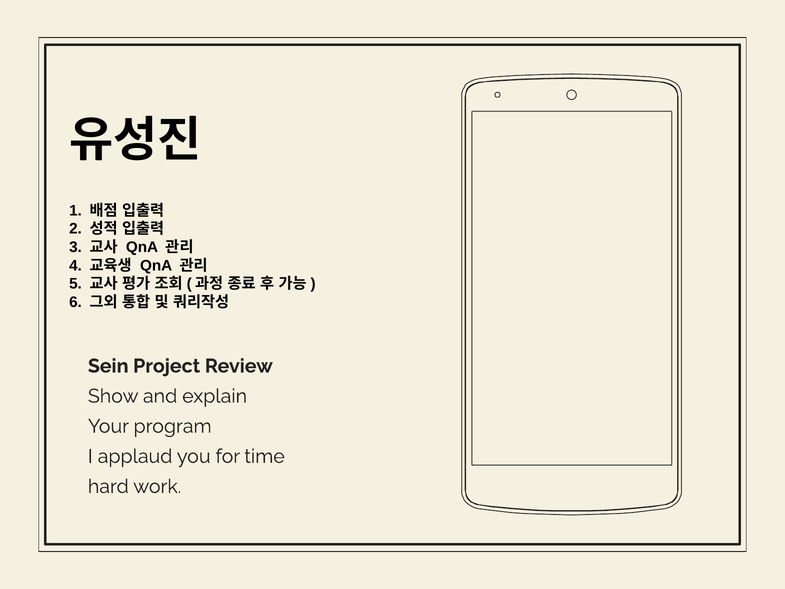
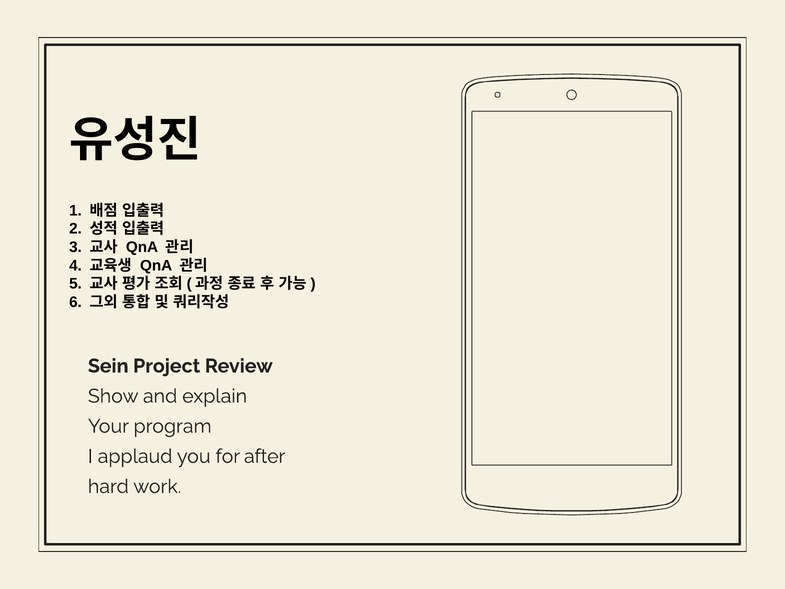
time: time -> after (265, 456)
